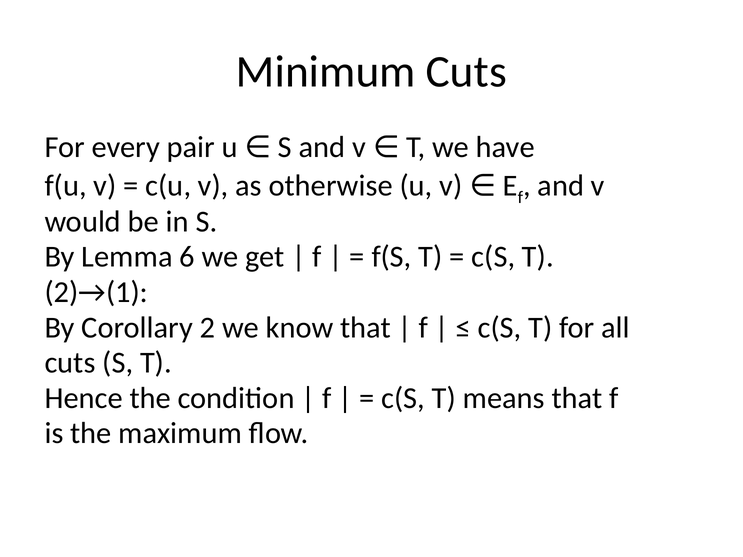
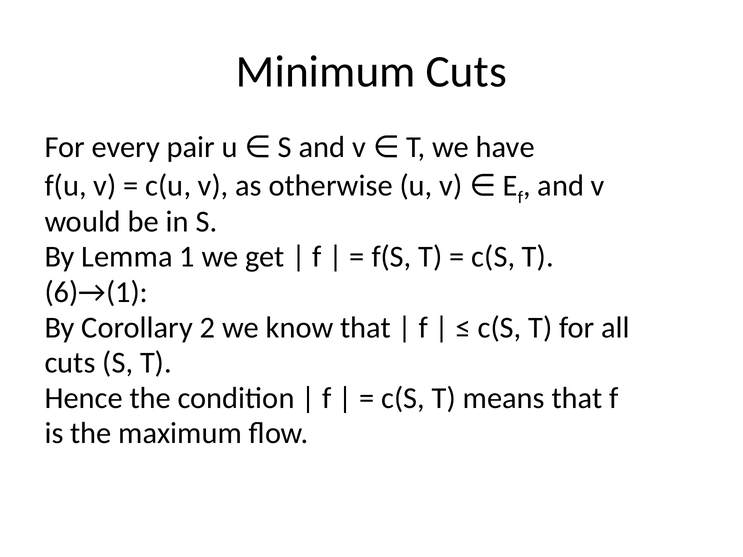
6: 6 -> 1 (187, 257)
2)→(1: 2)→(1 -> 6)→(1 (96, 292)
